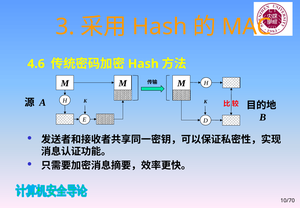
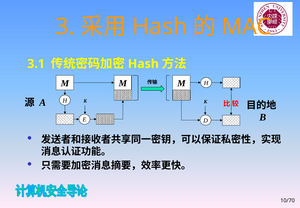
4.6: 4.6 -> 3.1 (36, 64)
